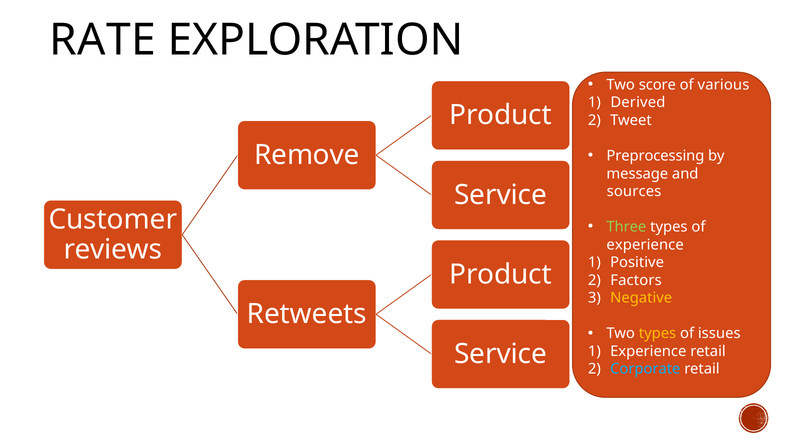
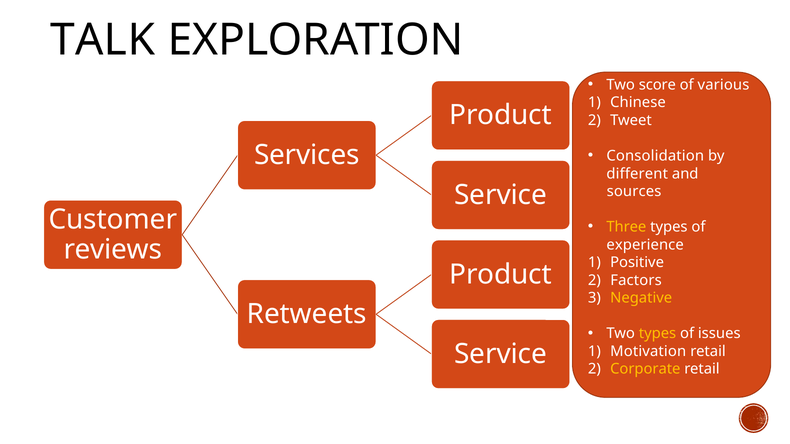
RATE: RATE -> TALK (103, 40)
Derived: Derived -> Chinese (638, 103)
Remove: Remove -> Services (307, 155)
Preprocessing: Preprocessing -> Consolidation (655, 156)
message: message -> different (637, 174)
Three colour: light green -> yellow (626, 227)
Experience: Experience -> Motivation (648, 352)
Corporate colour: light blue -> yellow (645, 369)
